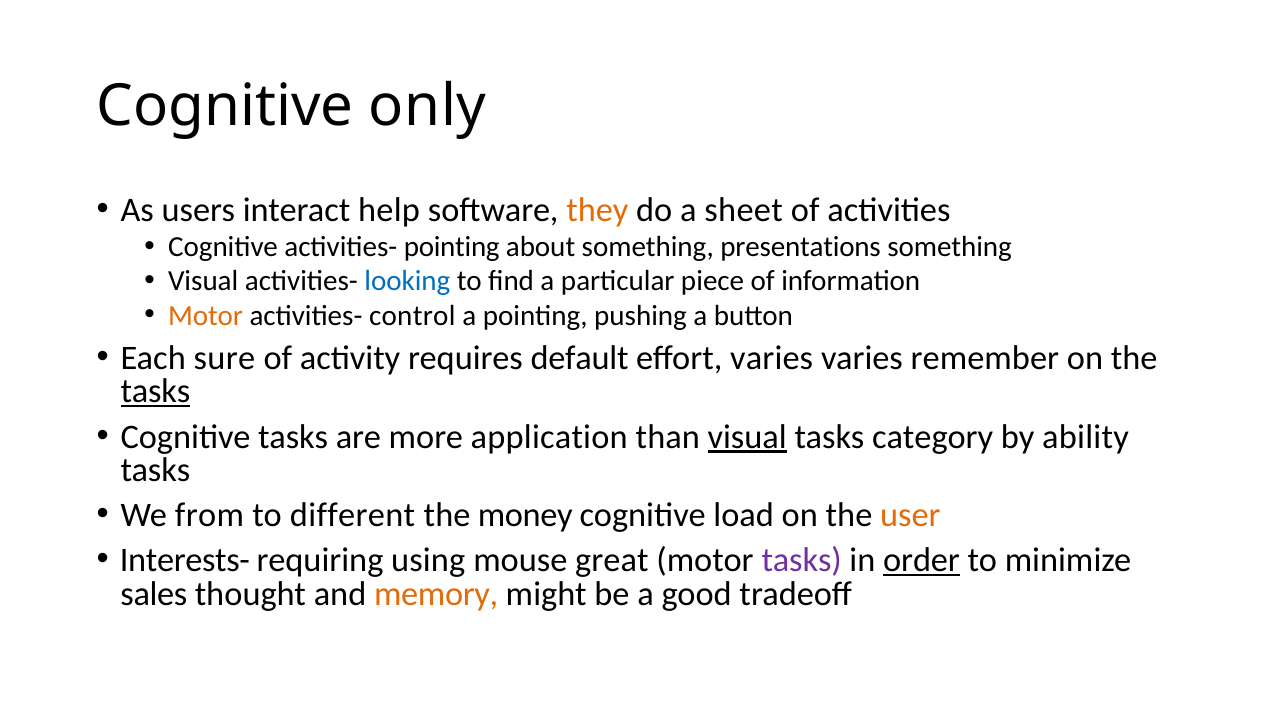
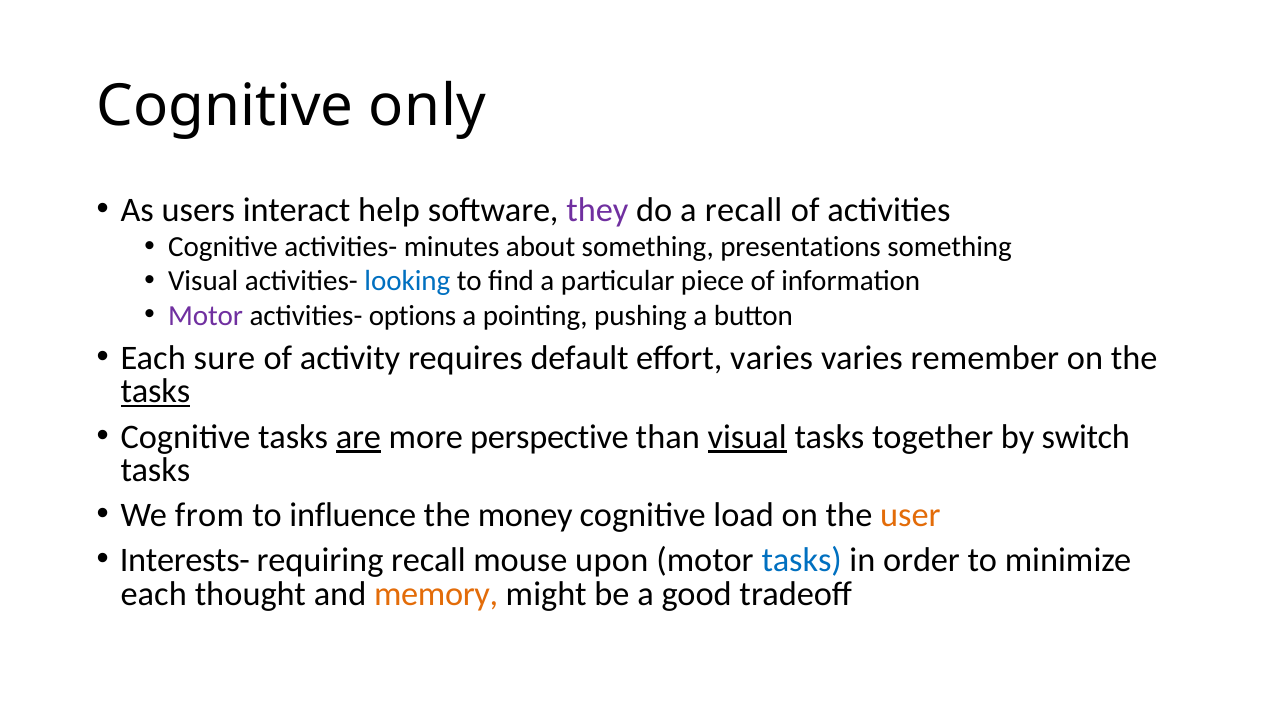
they colour: orange -> purple (597, 210)
a sheet: sheet -> recall (744, 210)
activities- pointing: pointing -> minutes (452, 247)
Motor colour: orange -> purple (206, 315)
control: control -> options (413, 315)
are underline: none -> present (358, 437)
application: application -> perspective (549, 437)
category: category -> together (933, 437)
ability: ability -> switch (1086, 437)
different: different -> influence (353, 515)
requiring using: using -> recall (428, 560)
great: great -> upon (612, 560)
tasks colour: purple -> blue (802, 560)
order underline: present -> none (922, 560)
sales: sales -> each (154, 594)
